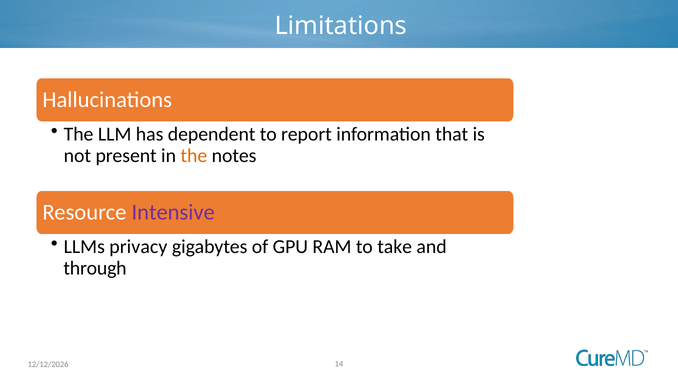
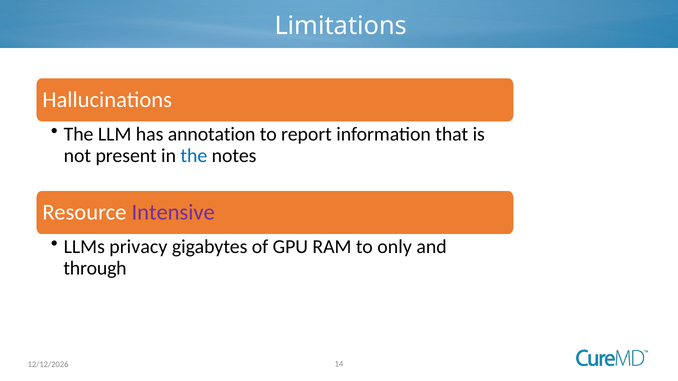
dependent: dependent -> annotation (212, 134)
the colour: orange -> blue (194, 156)
take: take -> only (395, 247)
